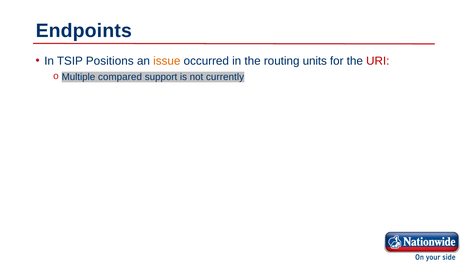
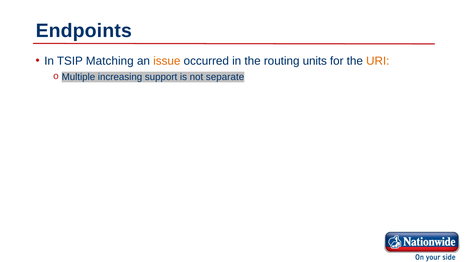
Positions: Positions -> Matching (110, 61)
URI colour: red -> orange (378, 61)
compared: compared -> increasing (120, 77)
currently: currently -> separate (225, 77)
